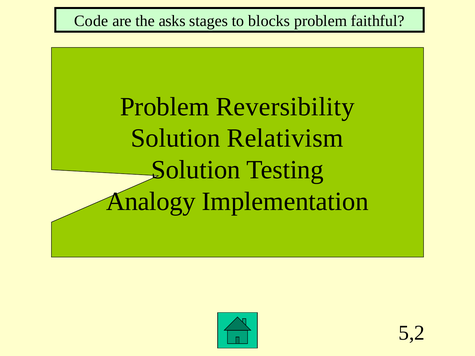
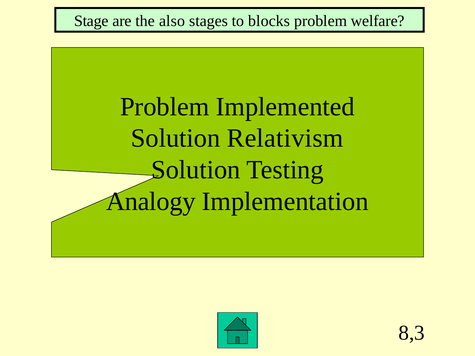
Code: Code -> Stage (91, 21)
asks: asks -> also (172, 21)
faithful: faithful -> welfare (378, 21)
Reversibility: Reversibility -> Implemented (285, 107)
5,2: 5,2 -> 8,3 (412, 333)
